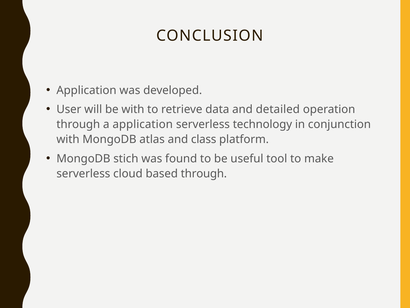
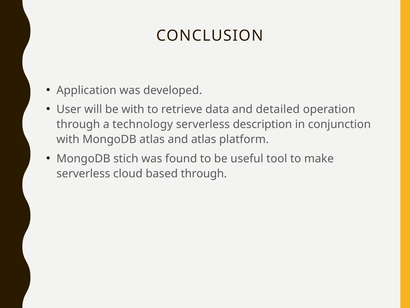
a application: application -> technology (143, 124)
technology: technology -> description (262, 124)
and class: class -> atlas (204, 139)
